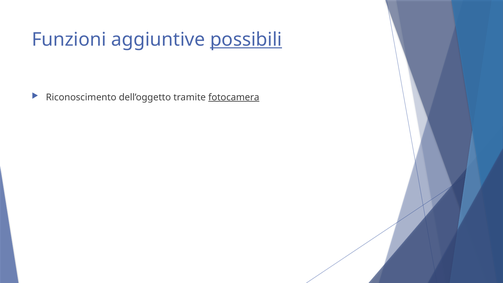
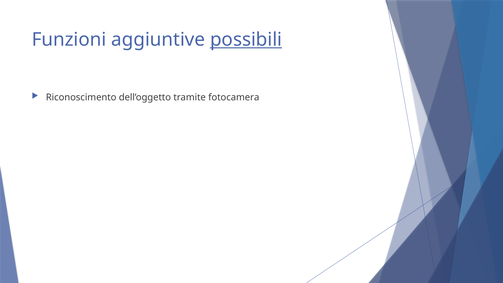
fotocamera underline: present -> none (234, 97)
